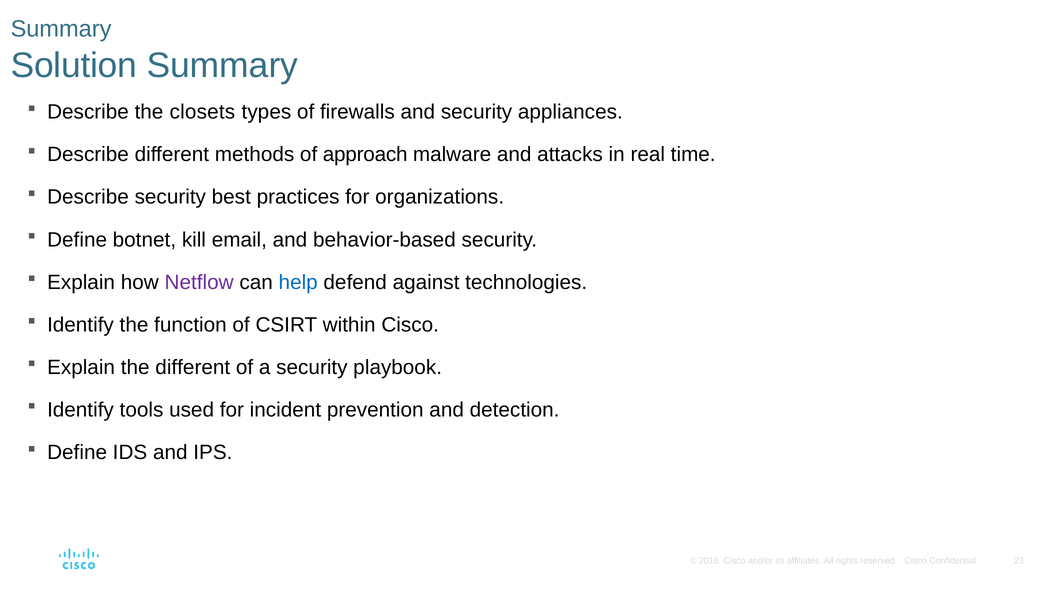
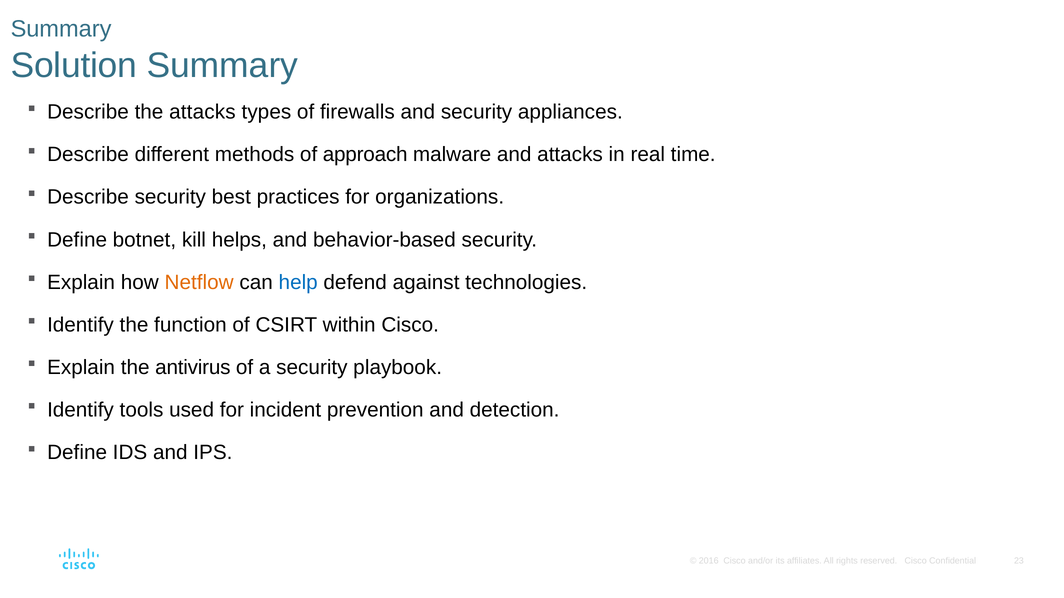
the closets: closets -> attacks (202, 112)
email: email -> helps (239, 240)
Netflow colour: purple -> orange (199, 283)
the different: different -> antivirus (193, 368)
